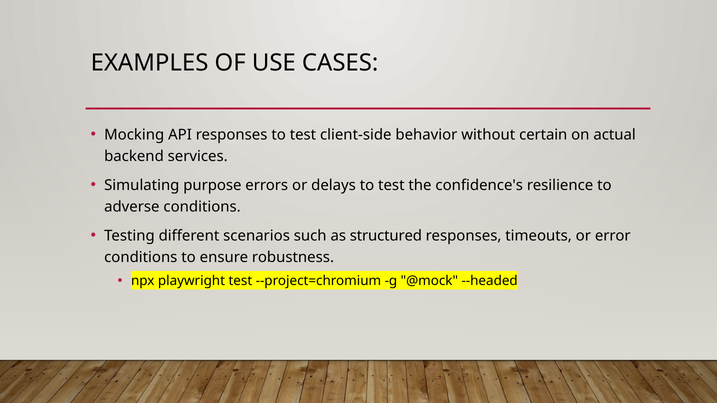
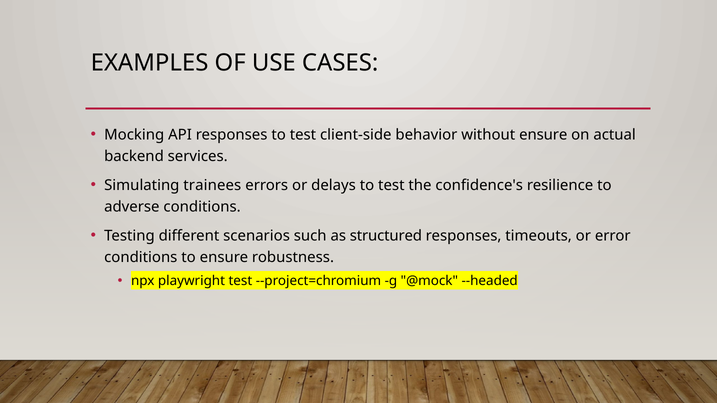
without certain: certain -> ensure (543, 135)
purpose: purpose -> trainees (212, 185)
